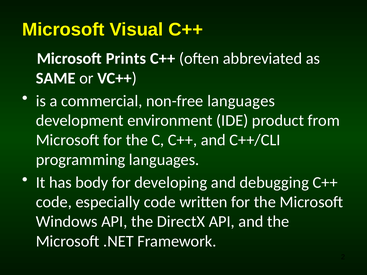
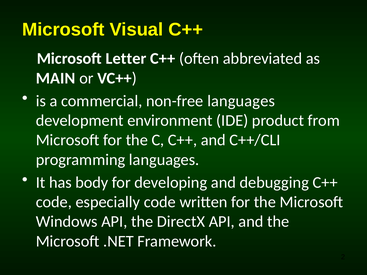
Prints: Prints -> Letter (126, 59)
SAME: SAME -> MAIN (56, 78)
